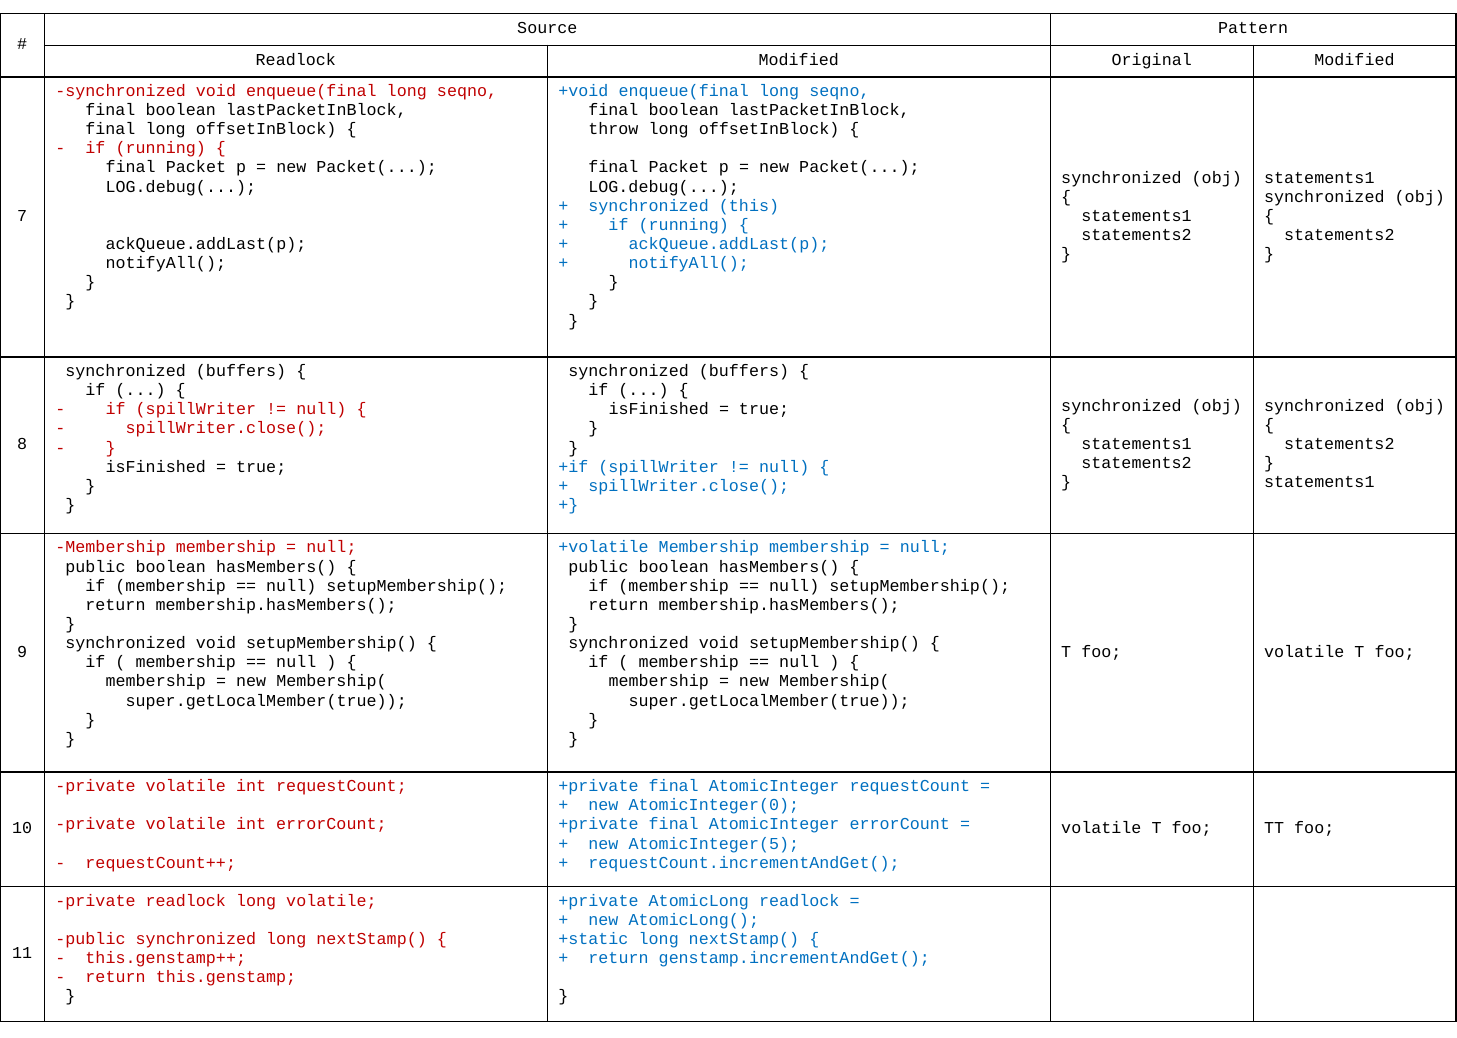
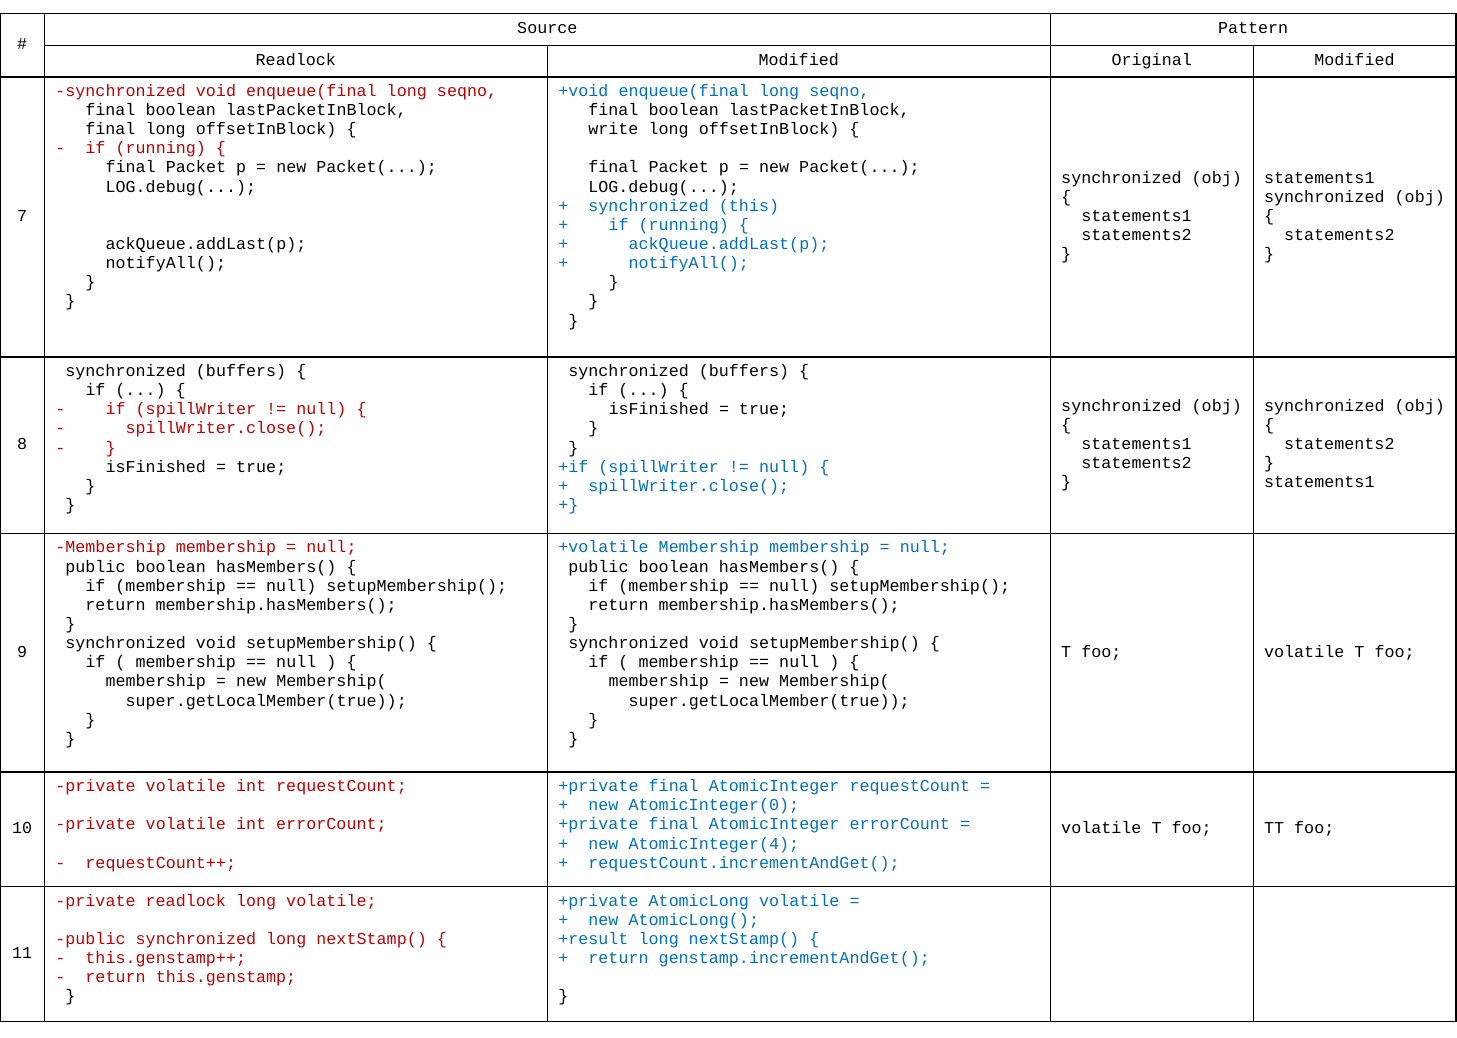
throw: throw -> write (613, 129)
AtomicInteger(5: AtomicInteger(5 -> AtomicInteger(4 (714, 844)
AtomicLong readlock: readlock -> volatile (799, 901)
+static: +static -> +result (593, 939)
